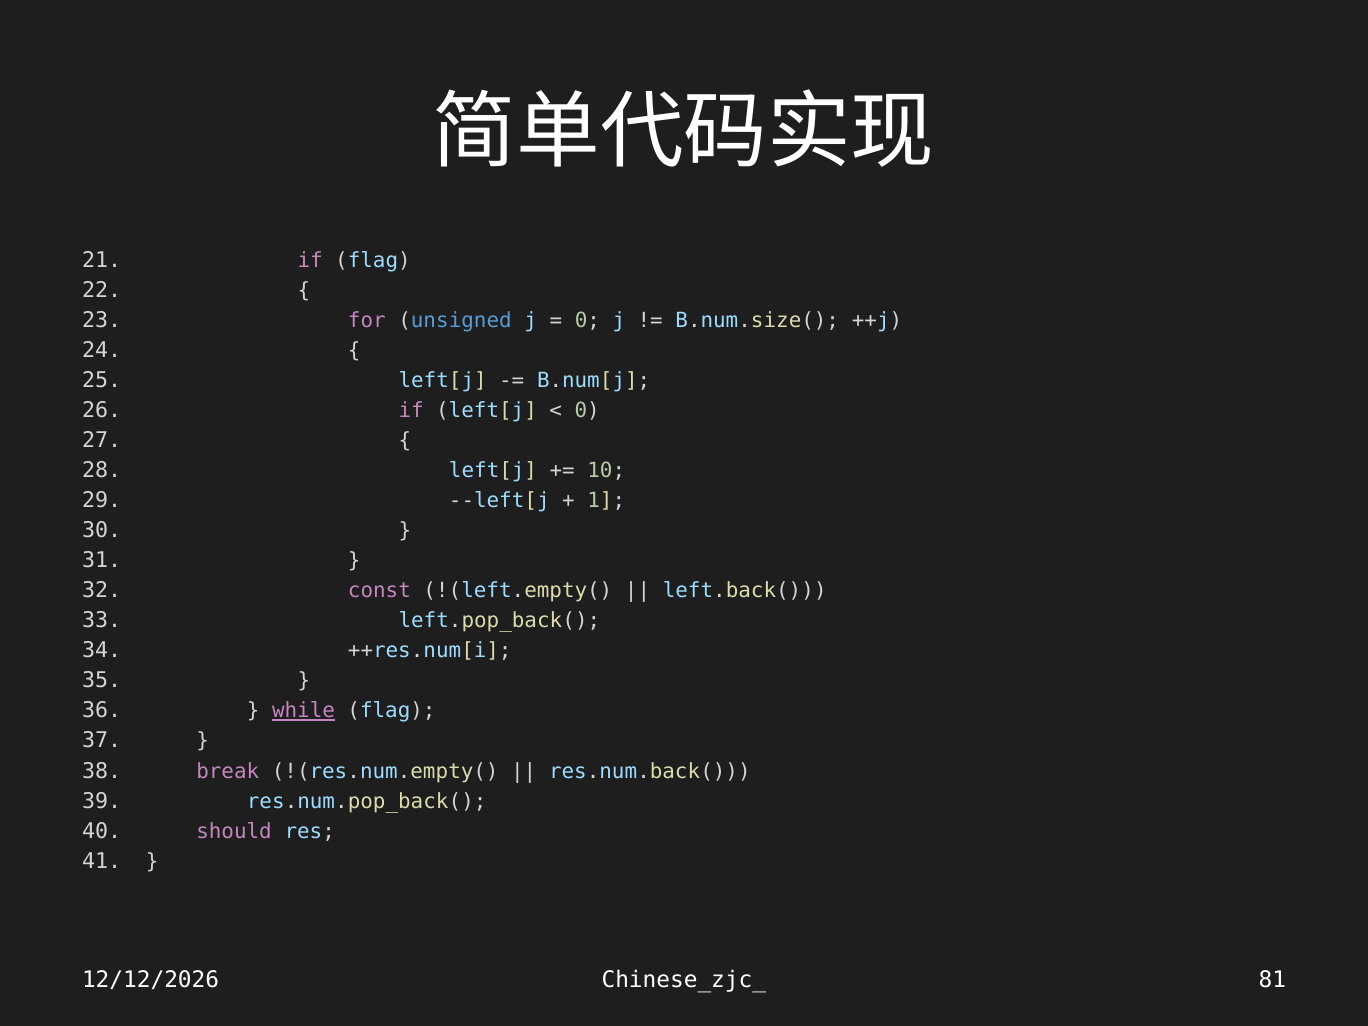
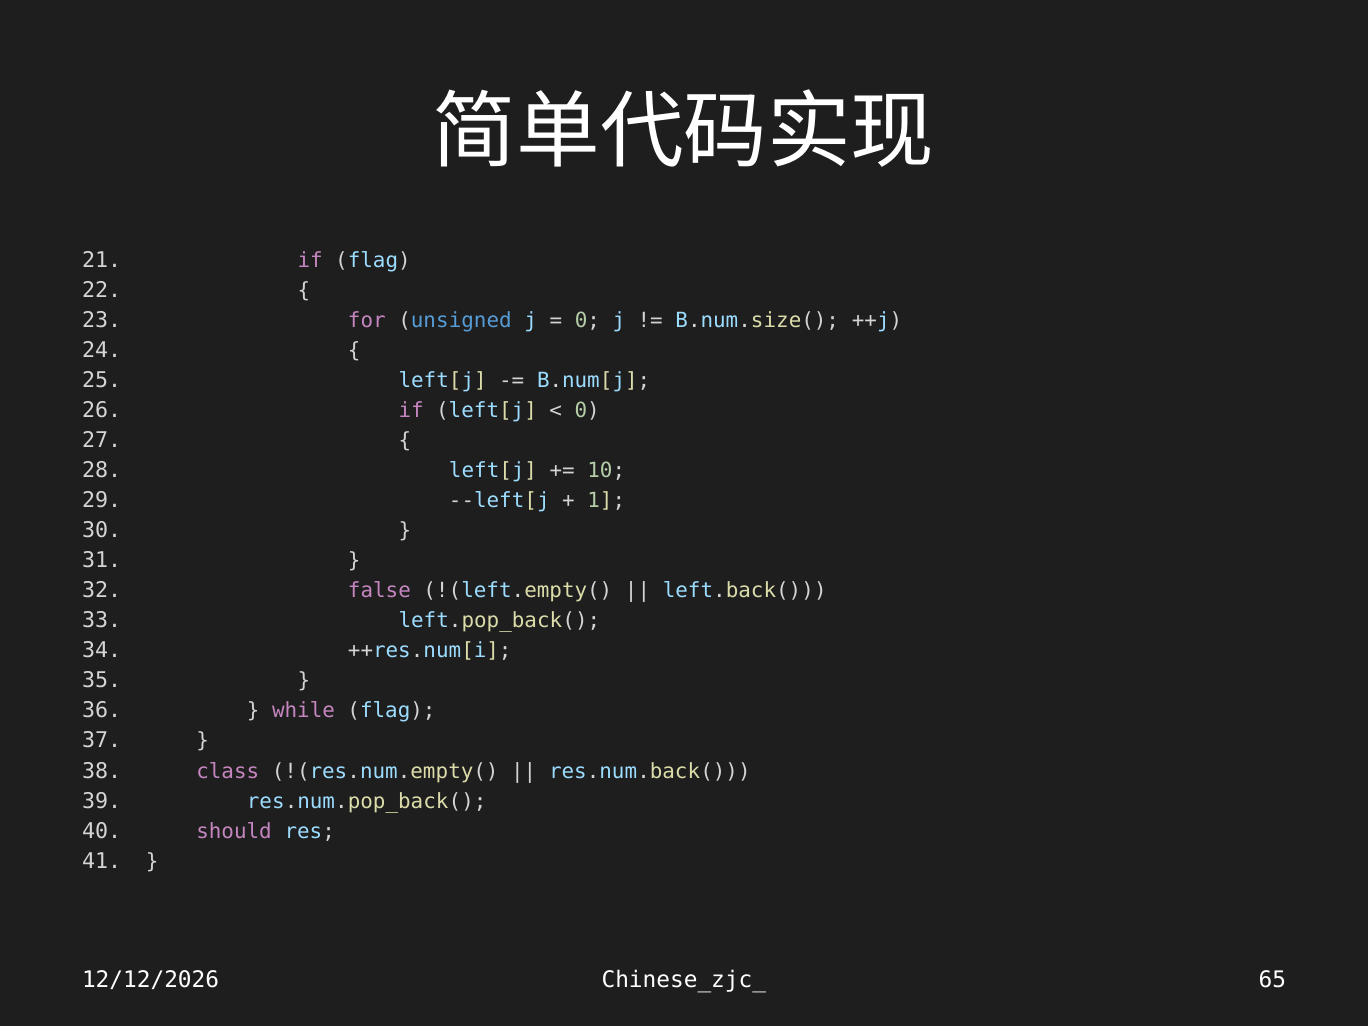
const: const -> false (379, 591)
while underline: present -> none (304, 711)
break: break -> class (228, 771)
81: 81 -> 65 (1272, 980)
